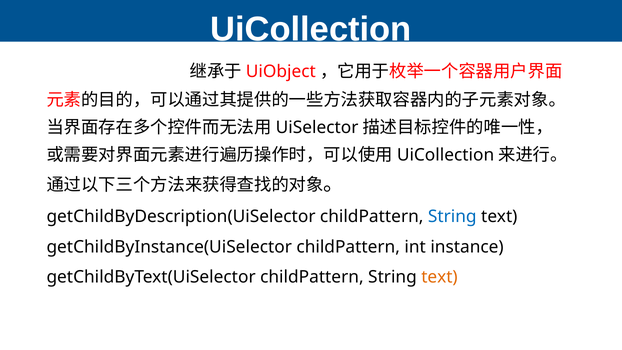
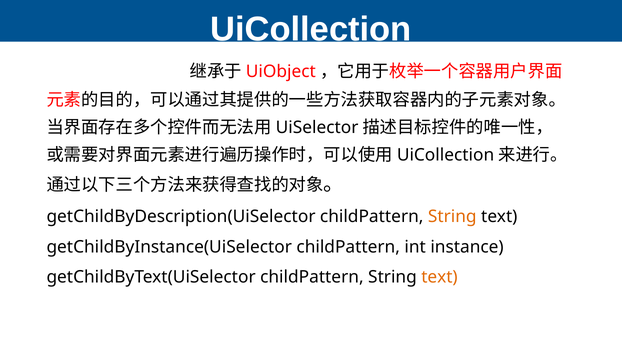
String colour: blue -> orange (452, 217)
